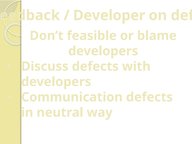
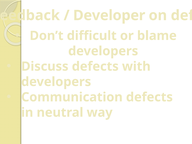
feasible: feasible -> difficult (92, 36)
